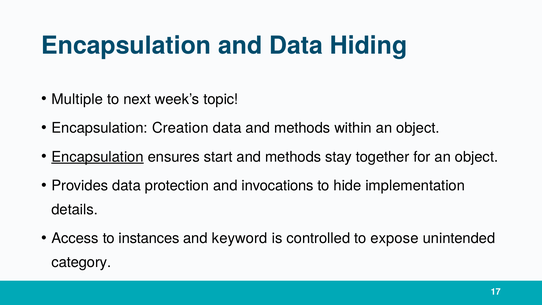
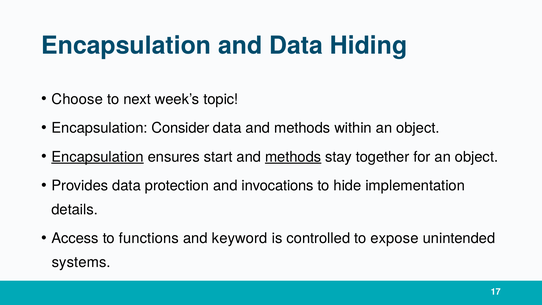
Multiple: Multiple -> Choose (77, 99)
Creation: Creation -> Consider (180, 128)
methods underline: none -> present (293, 157)
instances: instances -> functions (149, 238)
category: category -> systems (81, 262)
